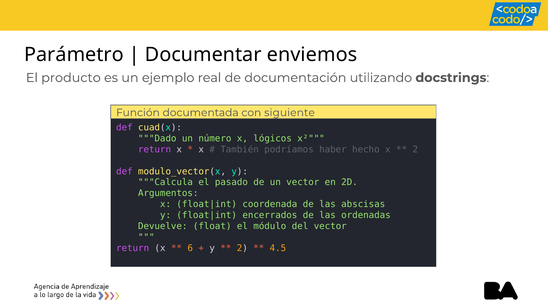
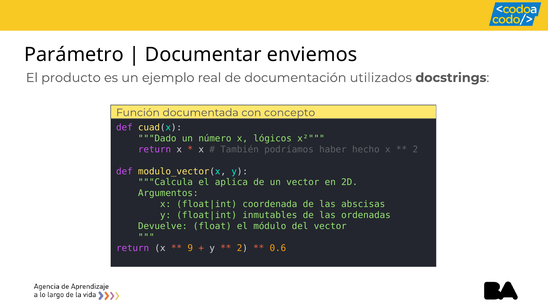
utilizando: utilizando -> utilizados (381, 78)
siguiente: siguiente -> concepto (290, 113)
pasado: pasado -> aplica (231, 182)
encerrados: encerrados -> inmutables (270, 215)
6: 6 -> 9 (190, 248)
4.5: 4.5 -> 0.6 (278, 248)
